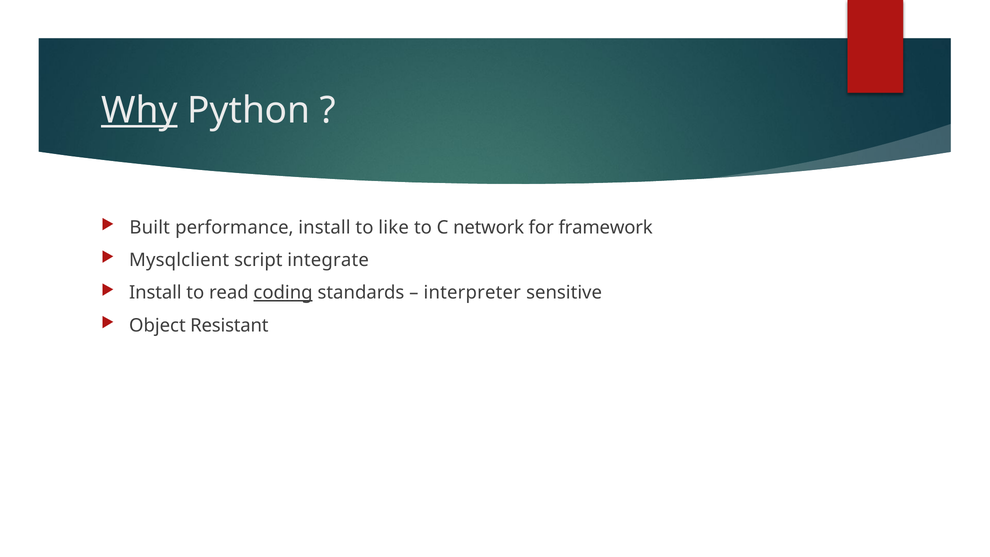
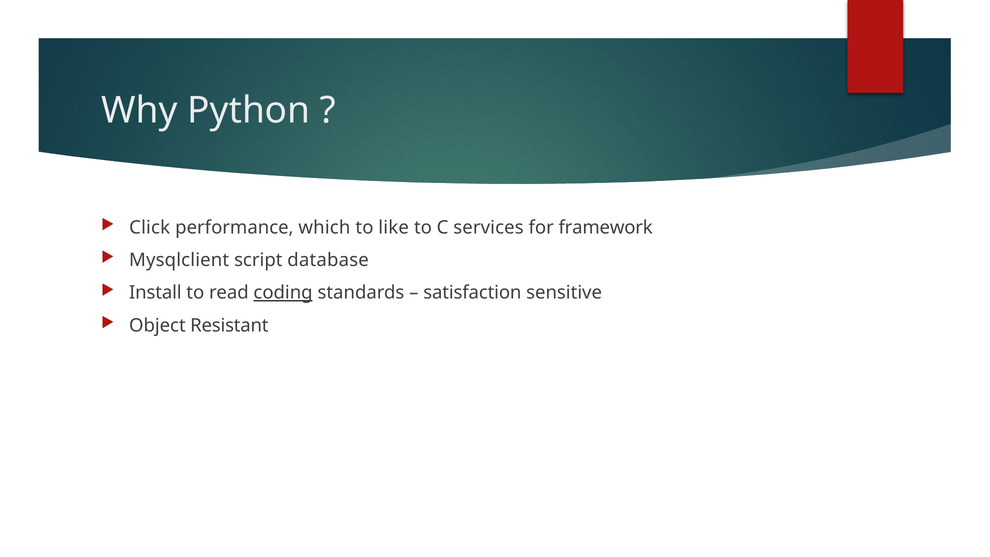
Why underline: present -> none (139, 110)
Built: Built -> Click (150, 228)
performance install: install -> which (324, 228)
network: network -> services (488, 228)
integrate: integrate -> database (328, 260)
interpreter: interpreter -> satisfaction (472, 293)
